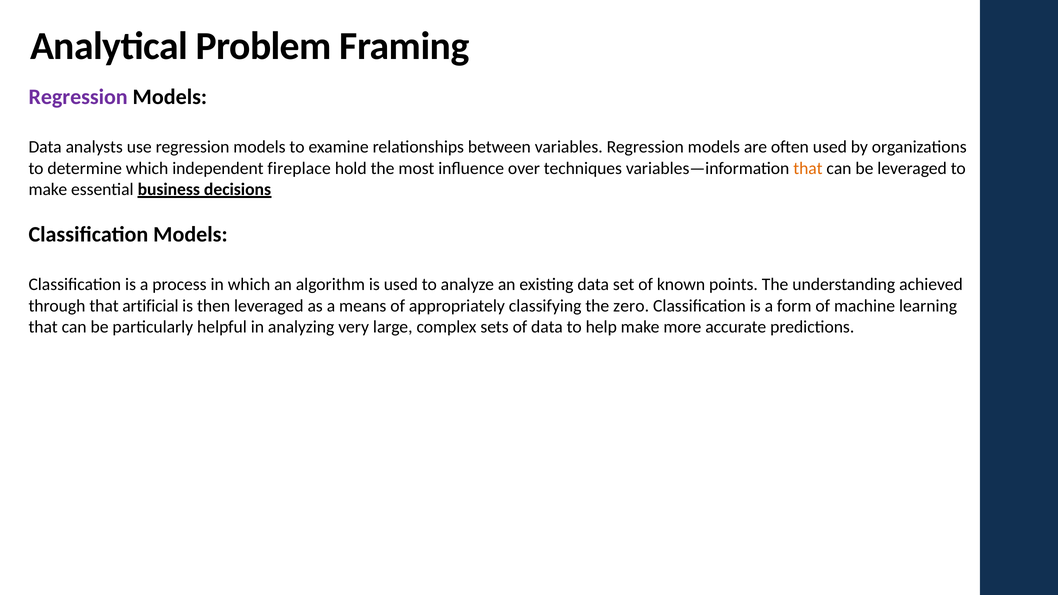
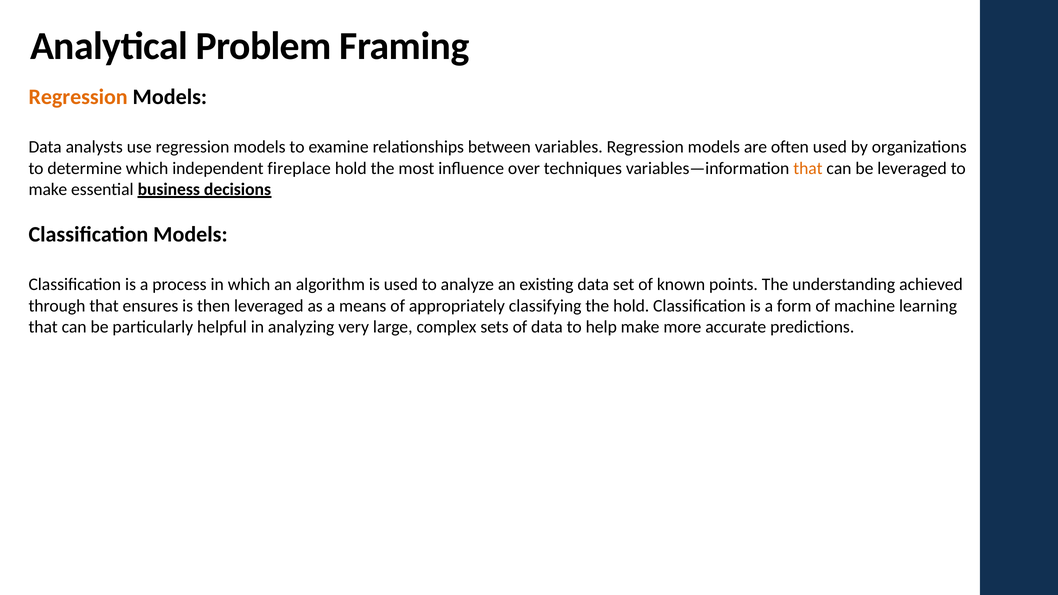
Regression colour: purple -> orange (78, 97)
artificial: artificial -> ensures (150, 306)
the zero: zero -> hold (631, 306)
